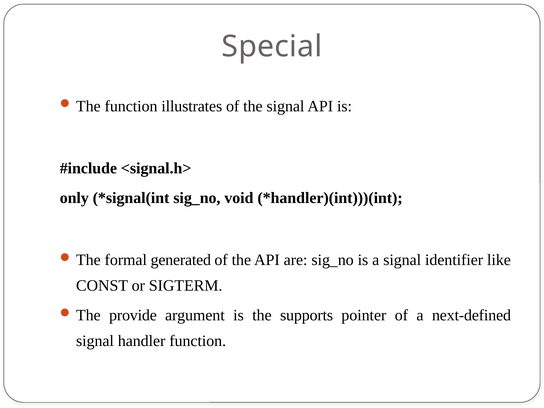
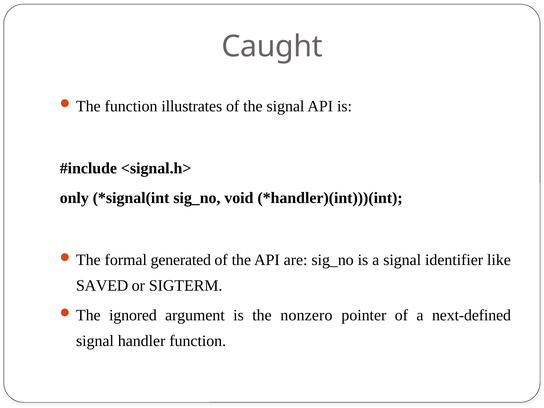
Special: Special -> Caught (272, 47)
CONST: CONST -> SAVED (102, 286)
provide: provide -> ignored (133, 315)
supports: supports -> nonzero (306, 315)
